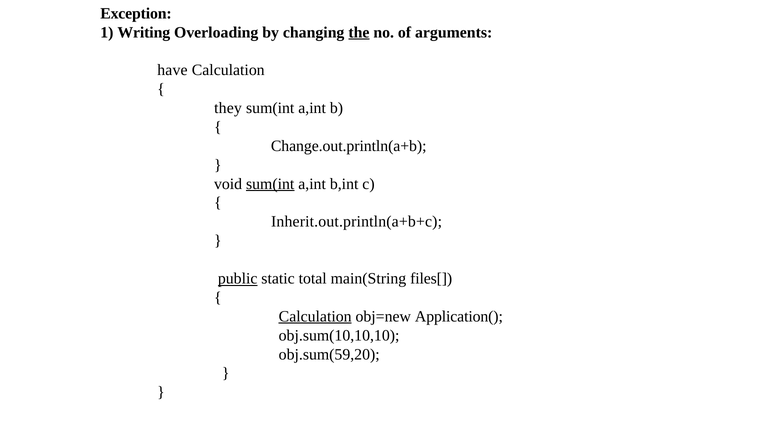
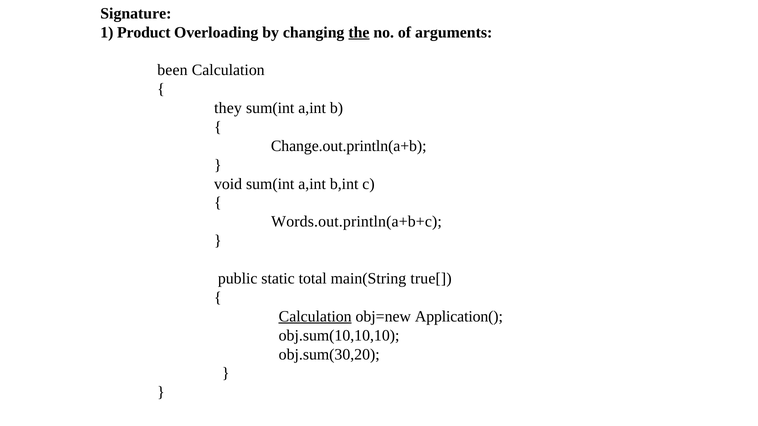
Exception: Exception -> Signature (136, 13)
Writing: Writing -> Product (144, 32)
have: have -> been (172, 70)
sum(int underline: present -> none (270, 184)
Inherit.out.println(a+b+c: Inherit.out.println(a+b+c -> Words.out.println(a+b+c (357, 222)
public underline: present -> none (238, 279)
files[: files[ -> true[ (431, 279)
obj.sum(59,20: obj.sum(59,20 -> obj.sum(30,20 (329, 355)
